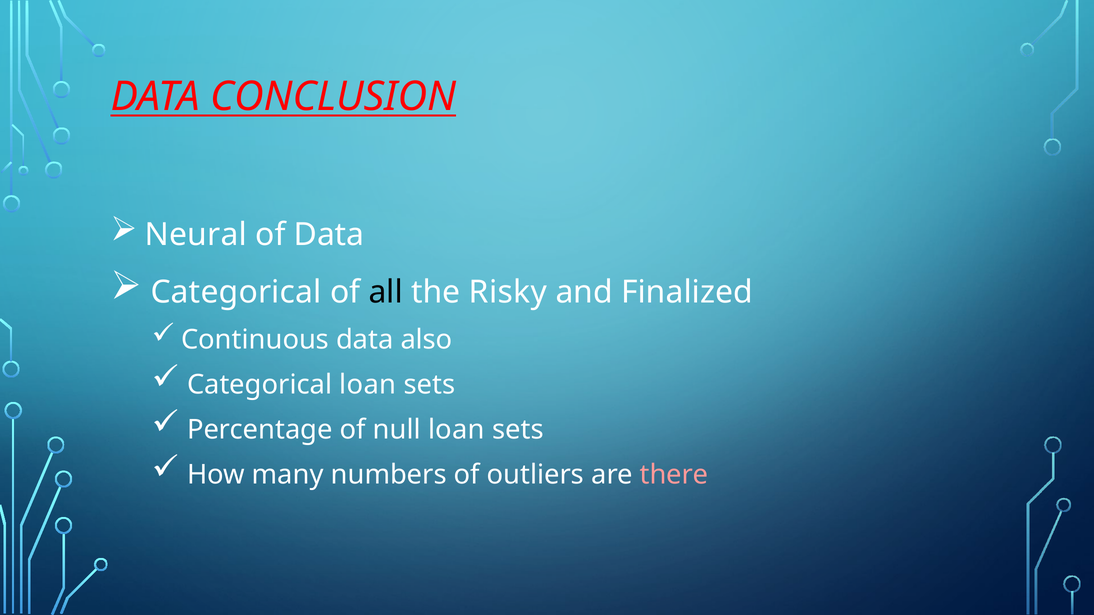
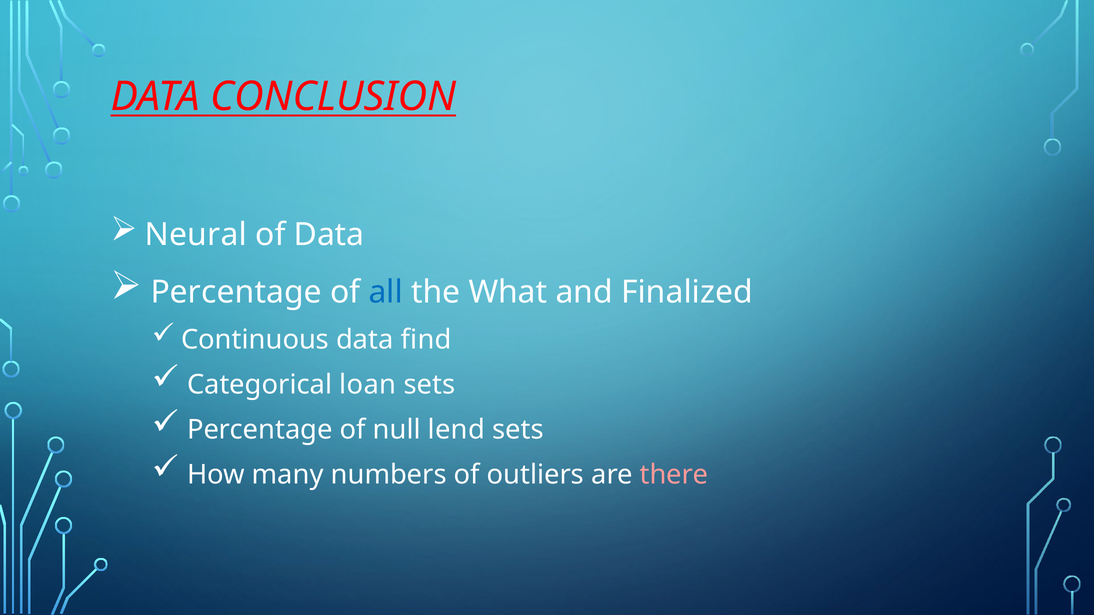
Categorical: Categorical -> Percentage (236, 292)
all colour: black -> blue (386, 292)
Risky: Risky -> What (508, 292)
also: also -> find (426, 340)
null loan: loan -> lend (456, 430)
